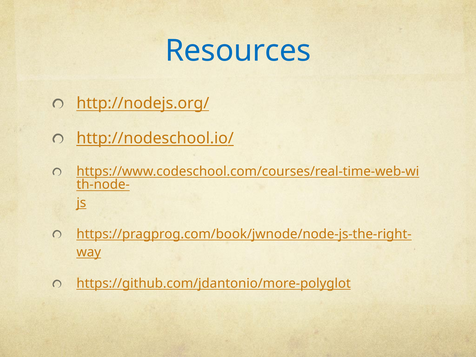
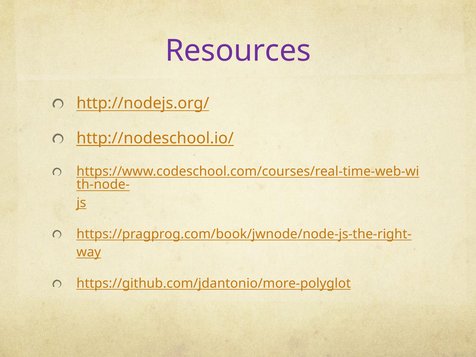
Resources colour: blue -> purple (238, 51)
